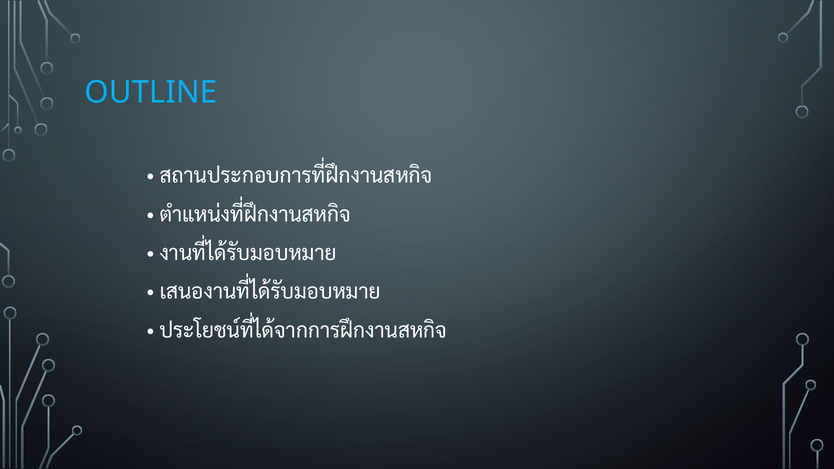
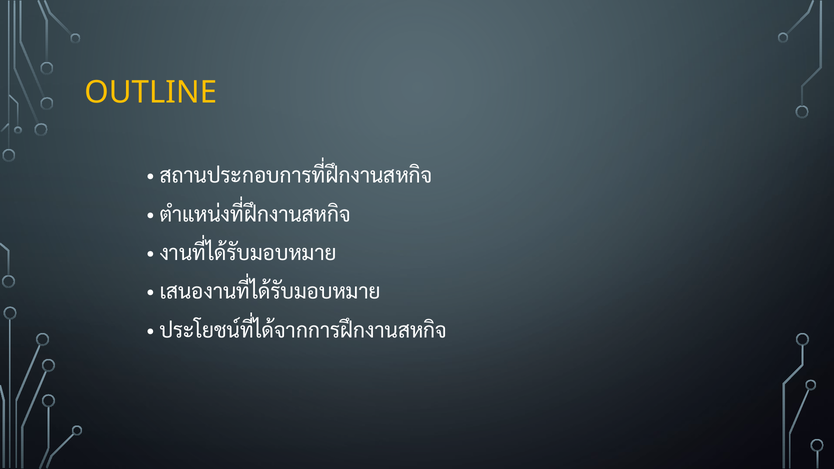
OUTLINE colour: light blue -> yellow (151, 93)
